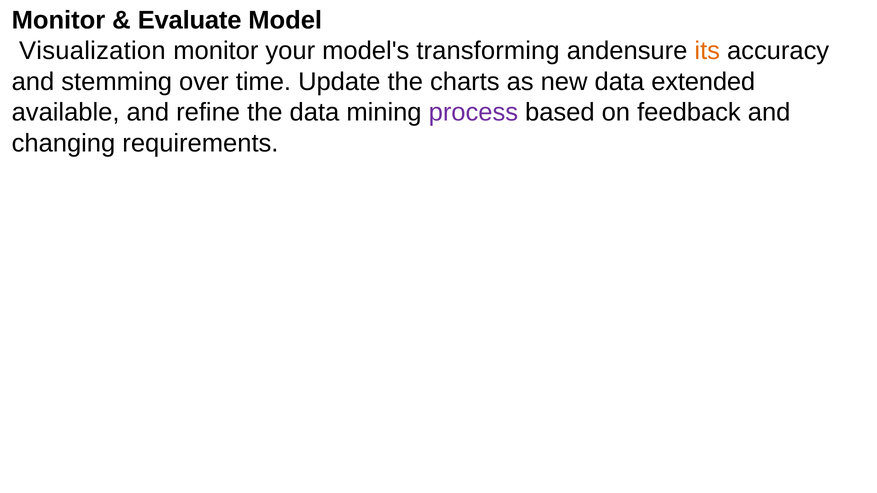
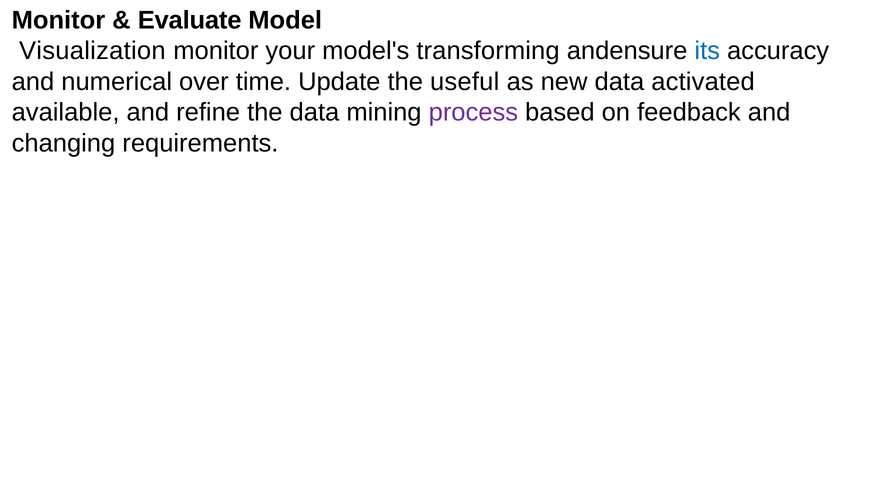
its colour: orange -> blue (707, 51)
stemming: stemming -> numerical (117, 82)
charts: charts -> useful (465, 82)
extended: extended -> activated (703, 82)
